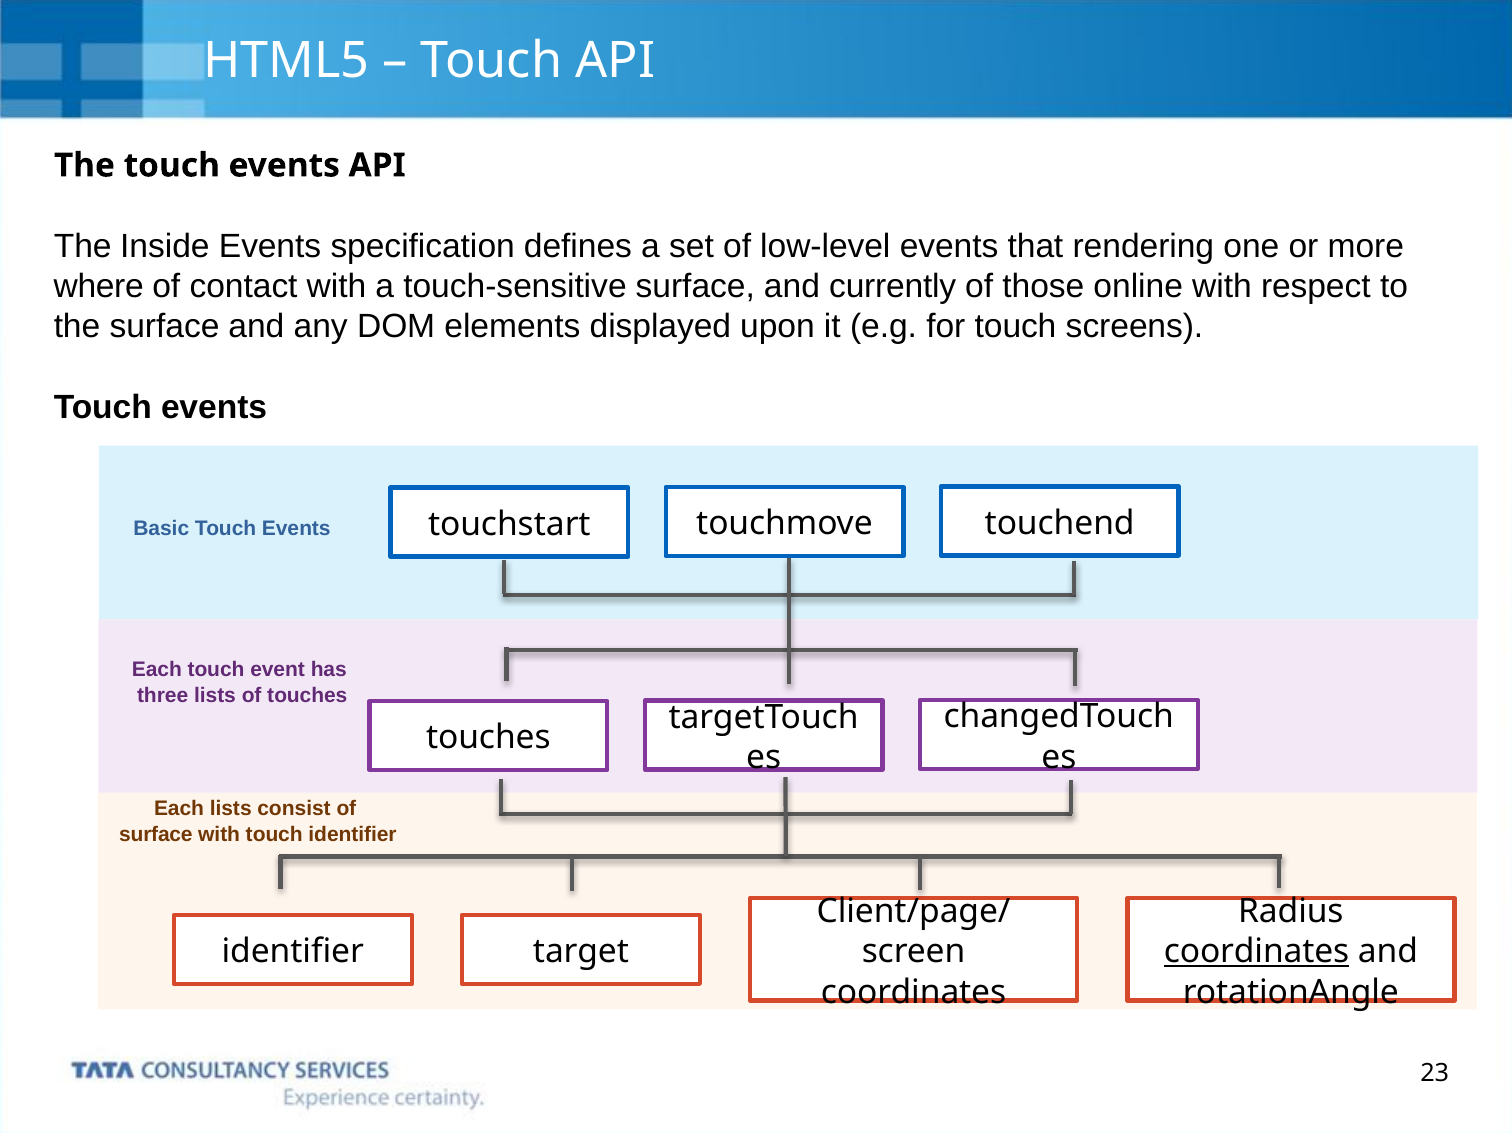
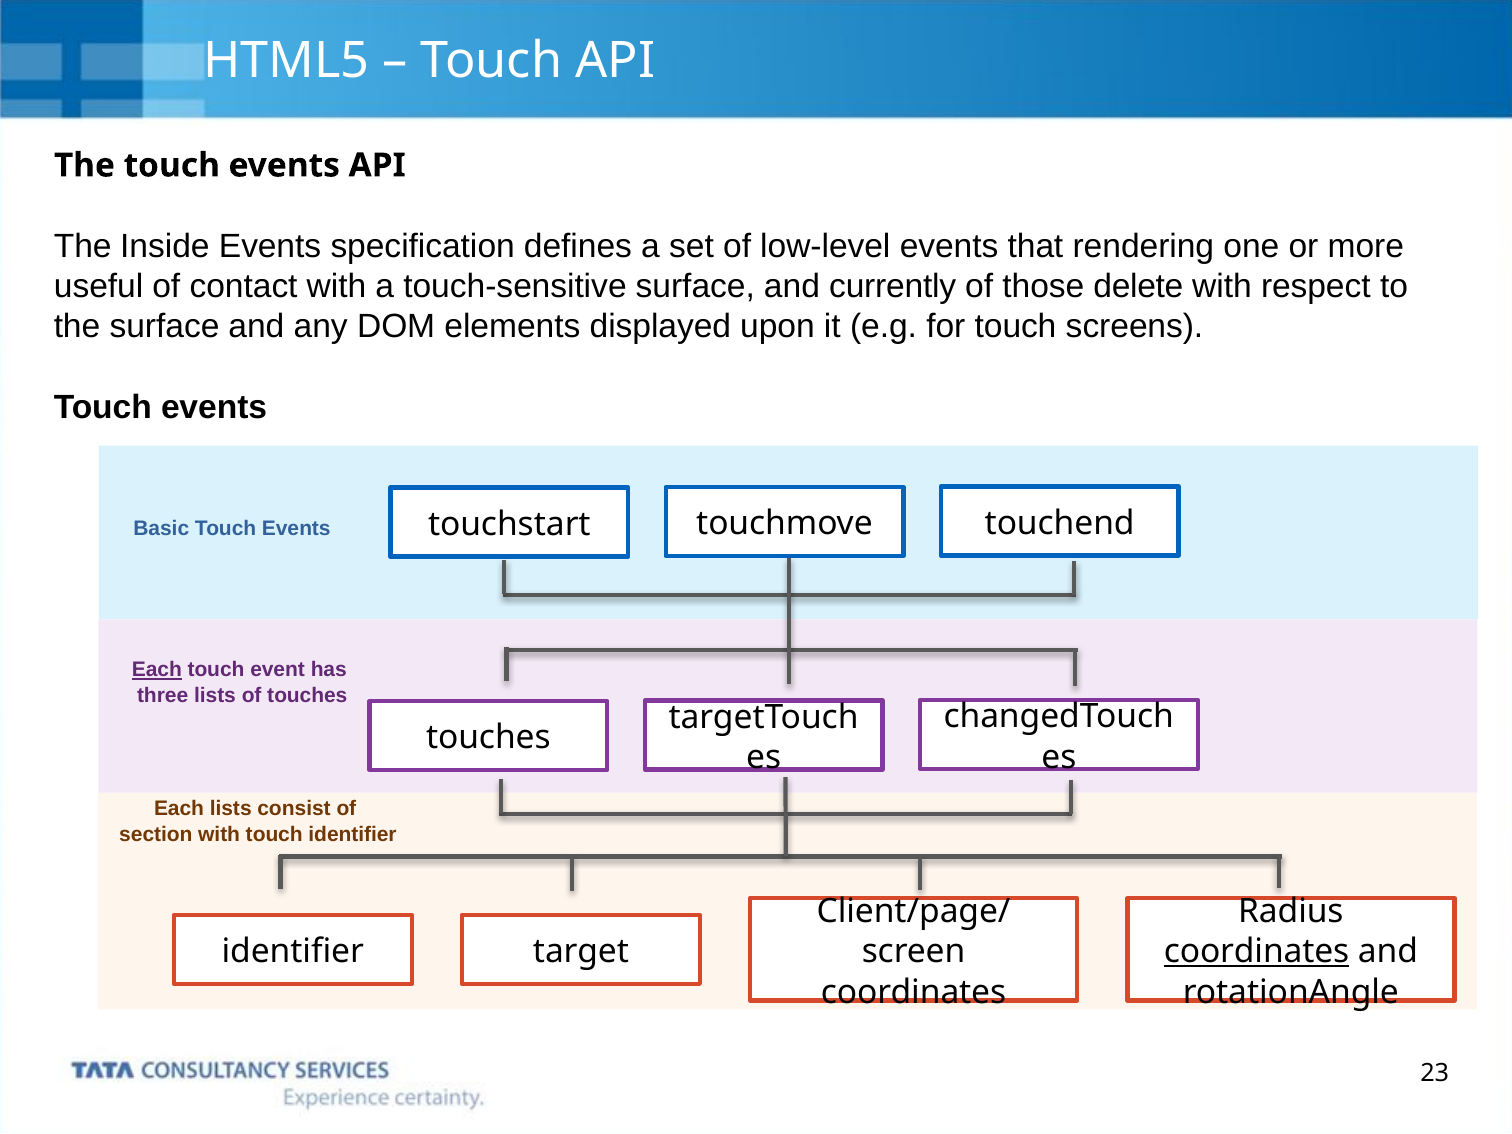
where: where -> useful (99, 286)
online: online -> delete (1138, 286)
Each underline: none -> present (157, 670)
surface: surface -> section (156, 834)
